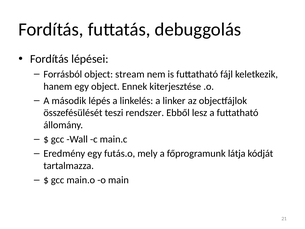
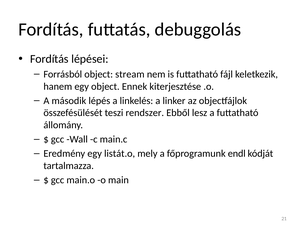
futás.o: futás.o -> listát.o (120, 153)
látja: látja -> endl (237, 153)
